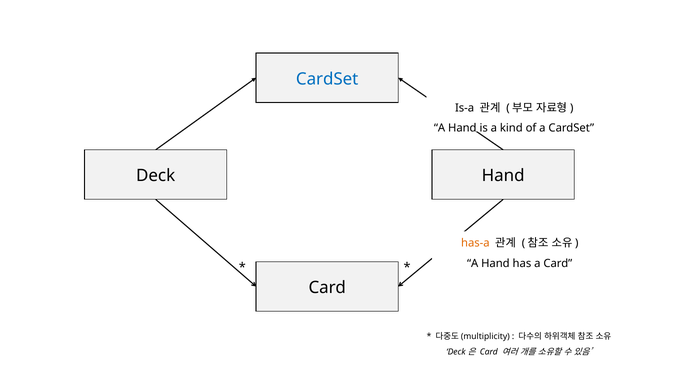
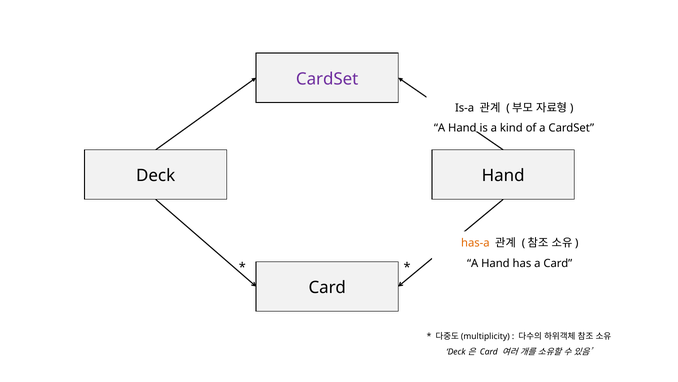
CardSet colour: blue -> purple (327, 79)
